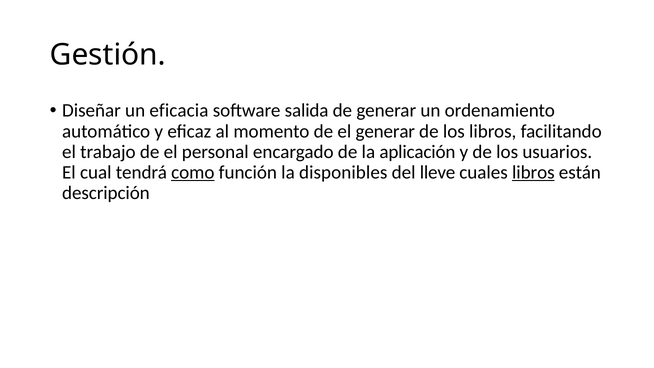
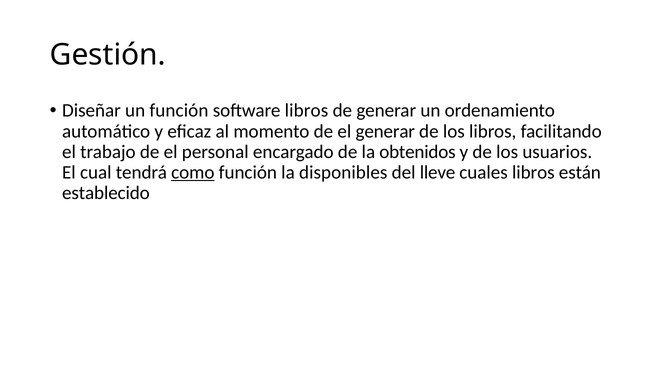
un eficacia: eficacia -> función (179, 111)
software salida: salida -> libros (306, 111)
aplicación: aplicación -> obtenidos (417, 152)
libros underline: present -> none (533, 172)
descripción: descripción -> establecido (106, 193)
